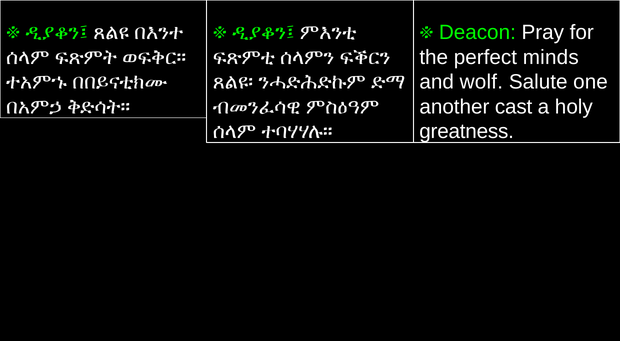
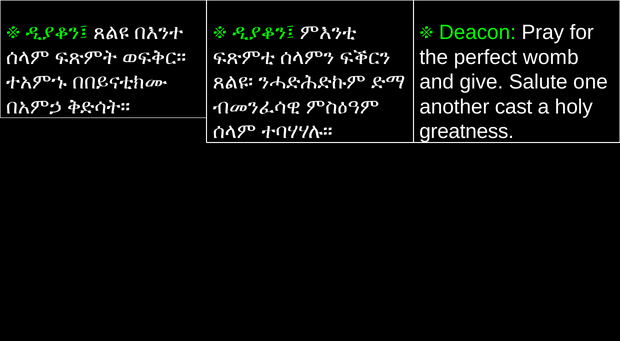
minds: minds -> womb (551, 57)
wolf: wolf -> give (481, 82)
